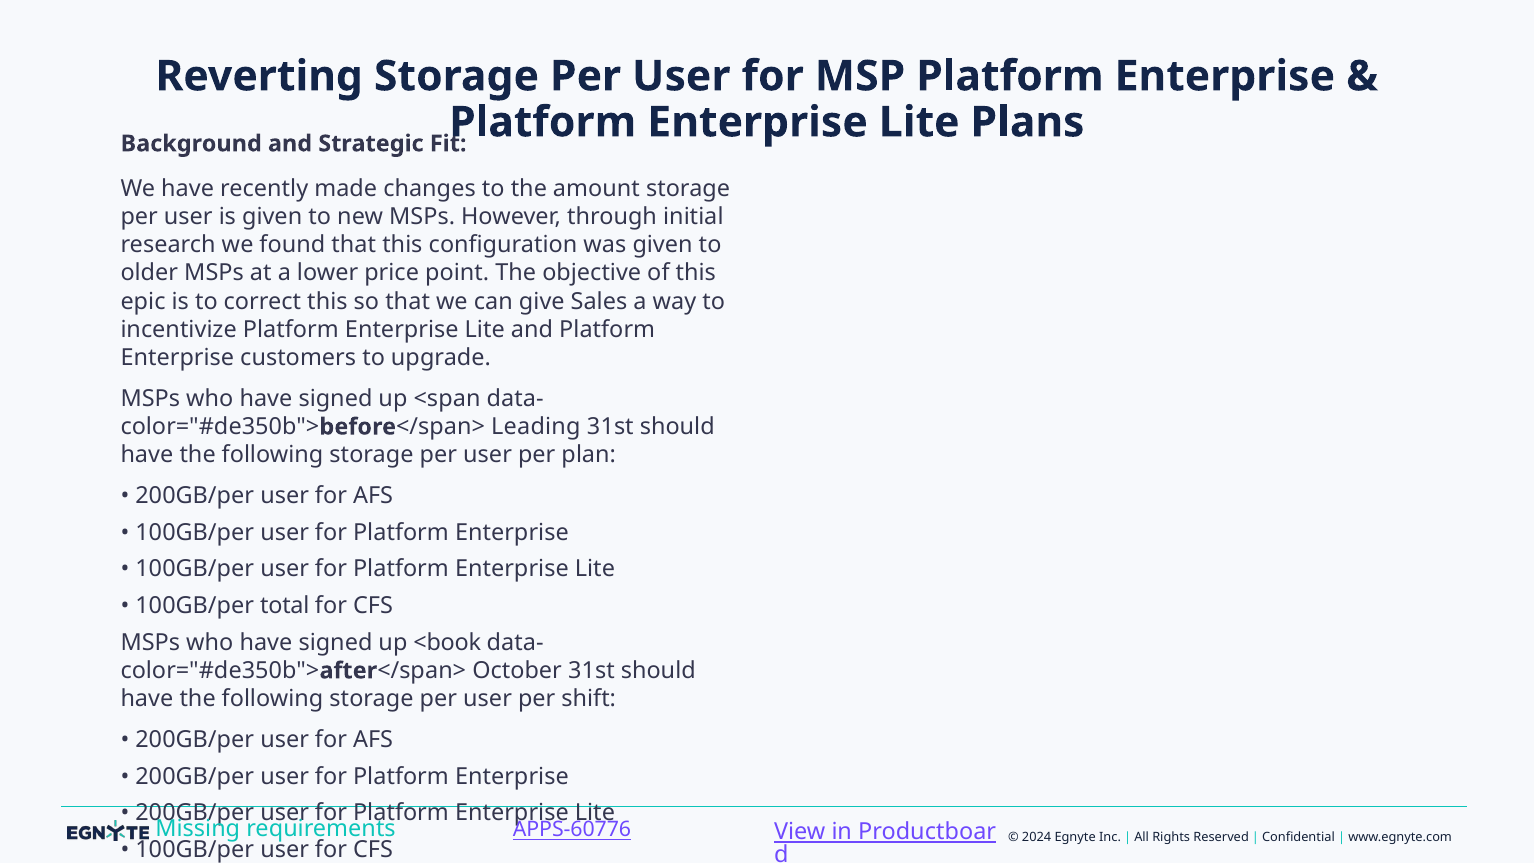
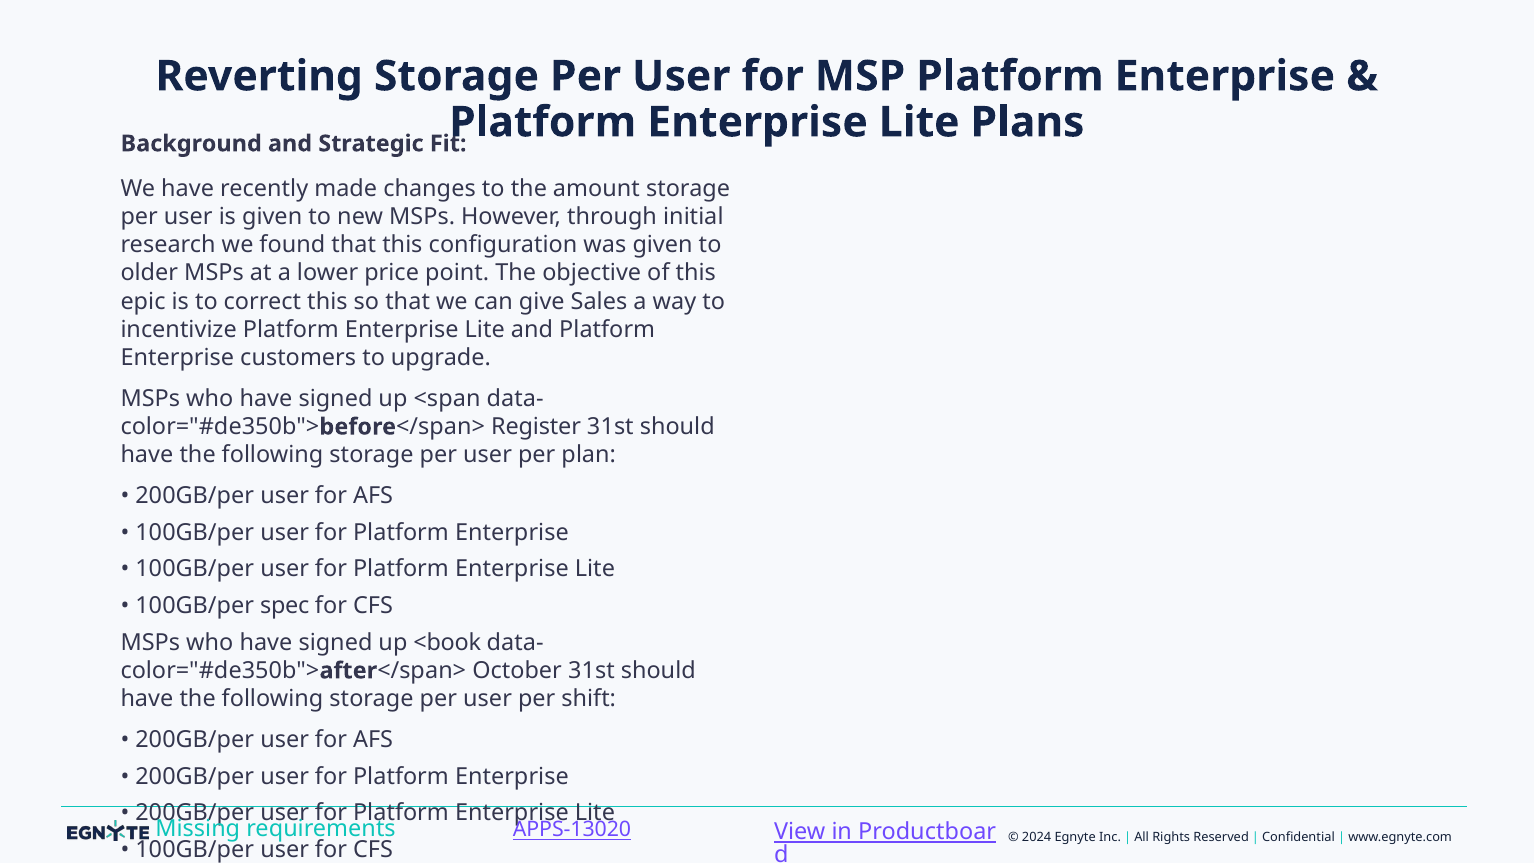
Leading: Leading -> Register (536, 427)
total: total -> spec (285, 606)
APPS-60776: APPS-60776 -> APPS-13020 (572, 830)
